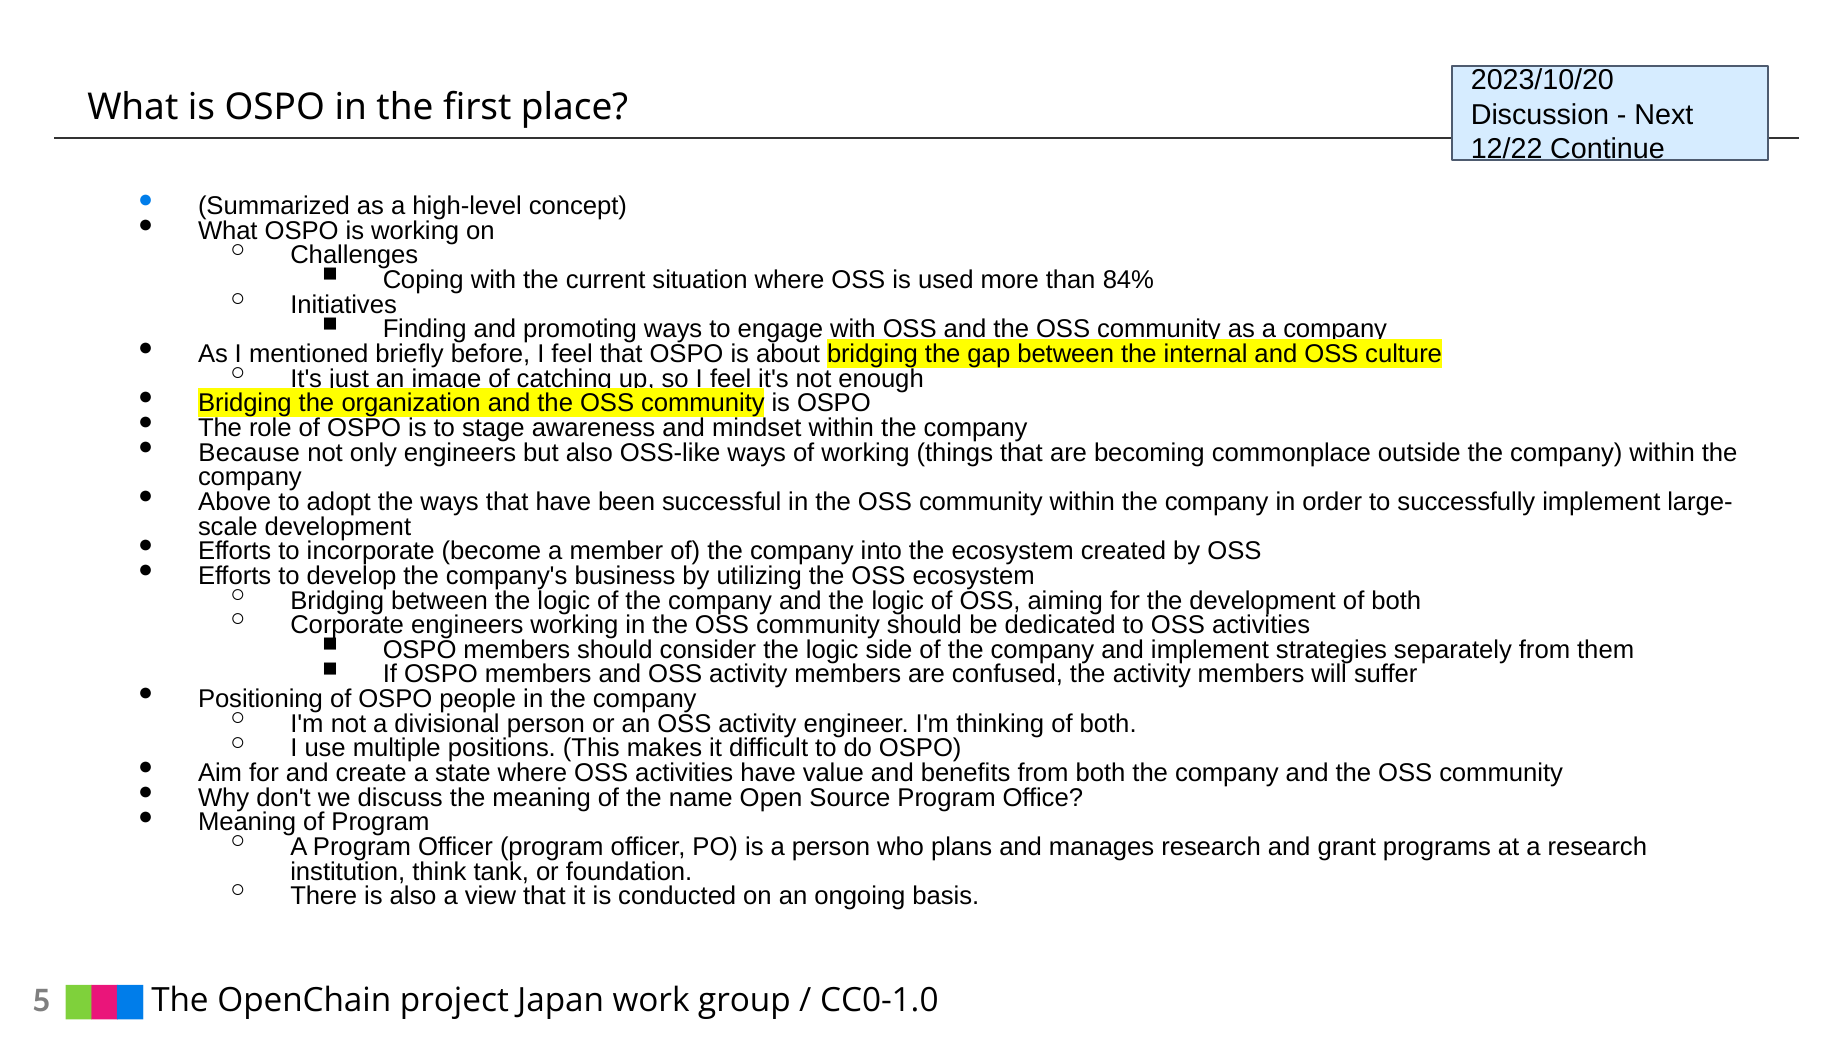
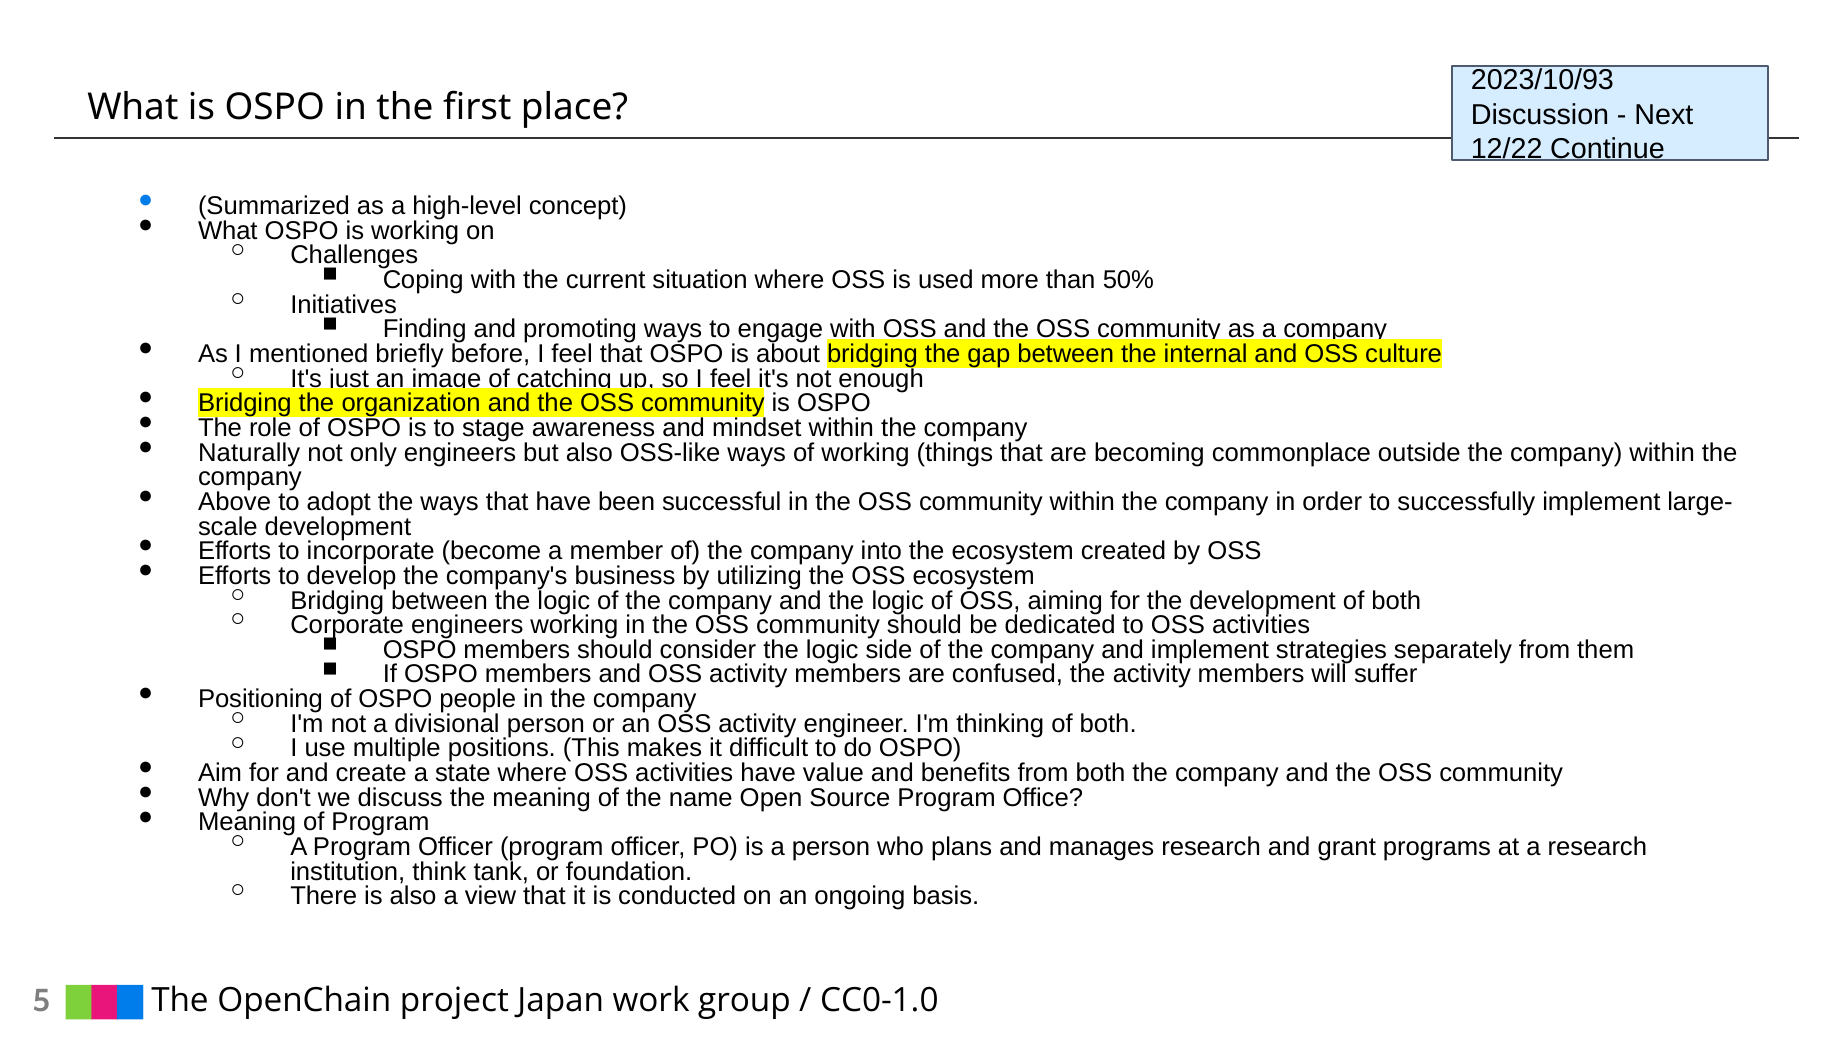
2023/10/20: 2023/10/20 -> 2023/10/93 (1542, 80)
84%: 84% -> 50% (1128, 280)
Because: Because -> Naturally (249, 453)
